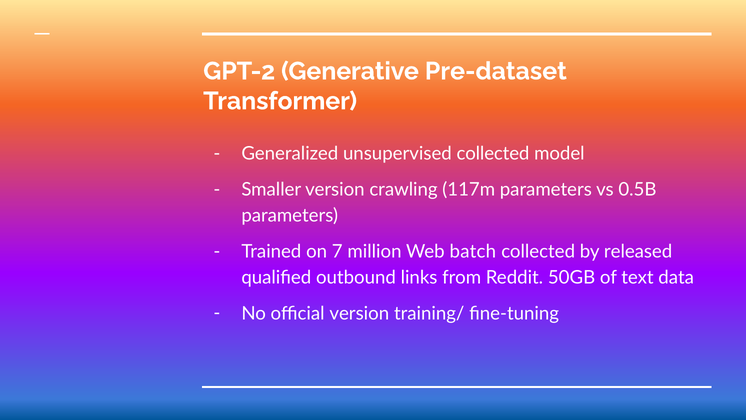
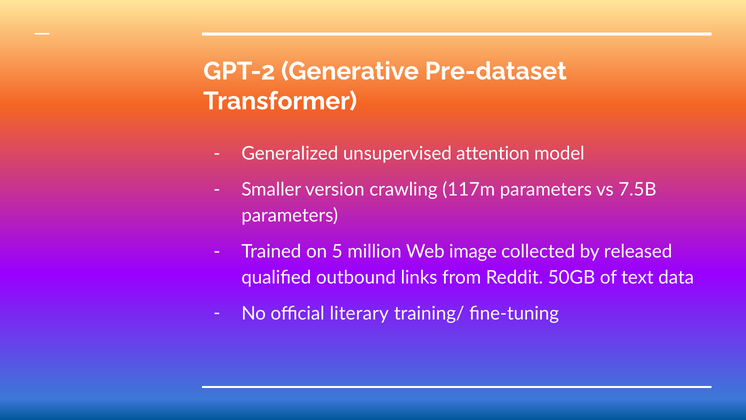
unsupervised collected: collected -> attention (493, 154)
0.5B: 0.5B -> 7.5B (637, 190)
7: 7 -> 5 (337, 251)
batch: batch -> image (473, 251)
official version: version -> literary (359, 313)
